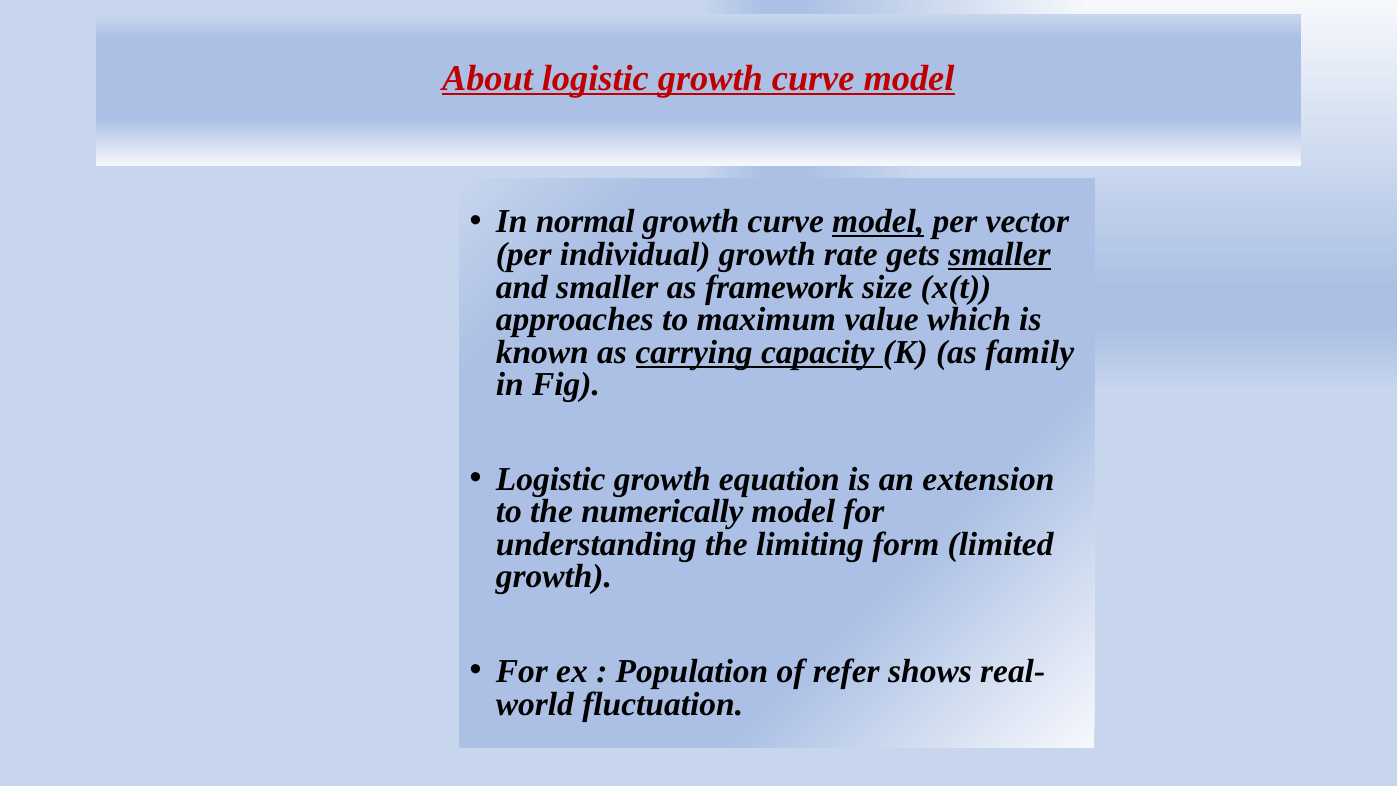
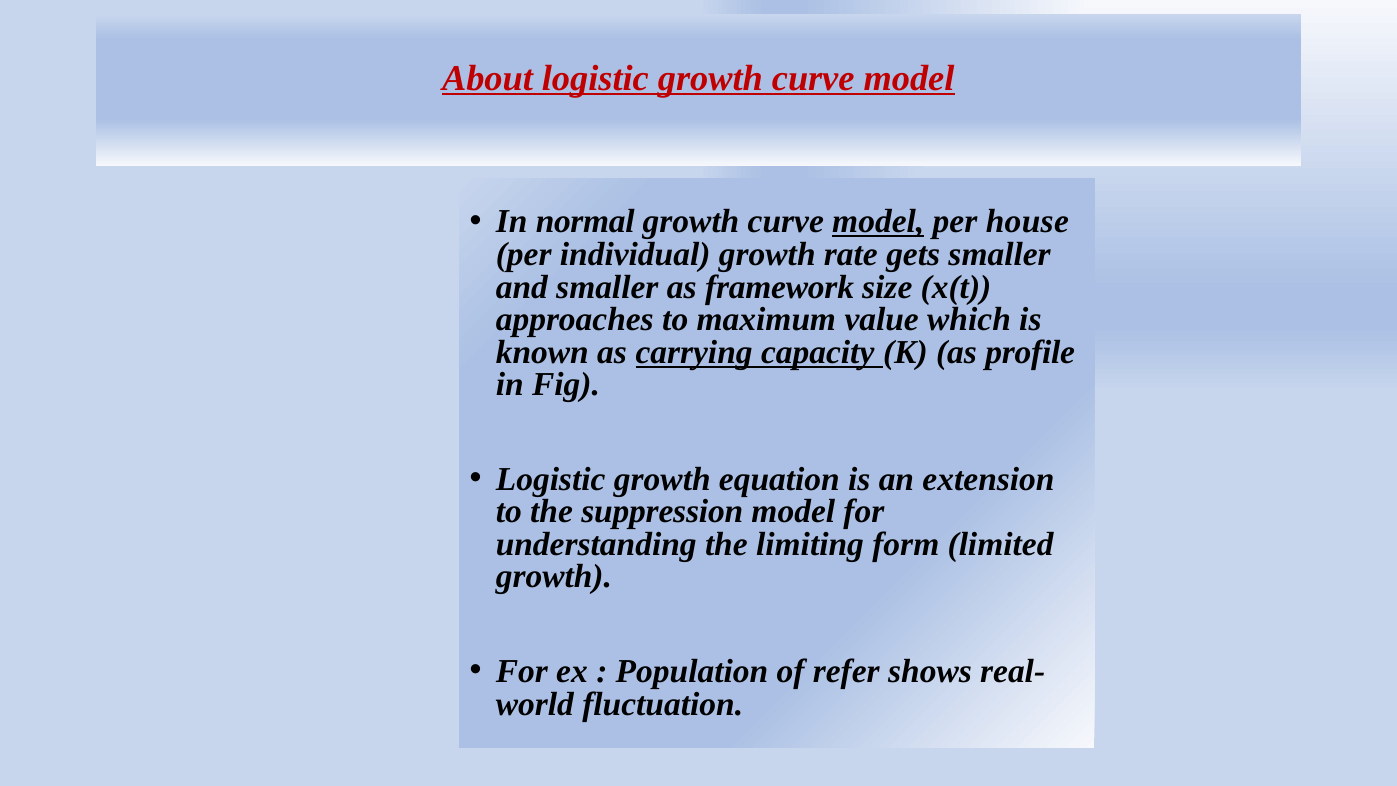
vector: vector -> house (1027, 222)
smaller underline: present -> none (1000, 254)
family: family -> profile (1030, 352)
numerically: numerically -> suppression (662, 512)
